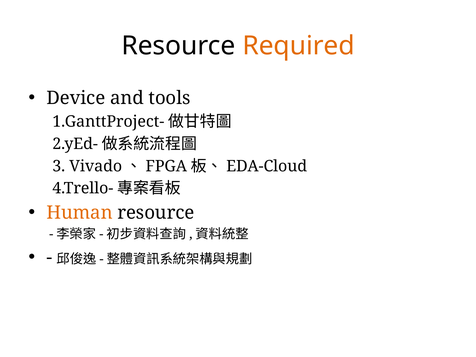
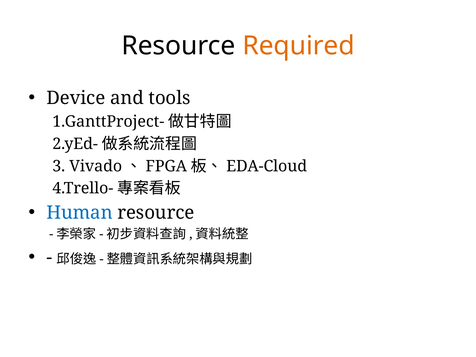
Human colour: orange -> blue (80, 213)
